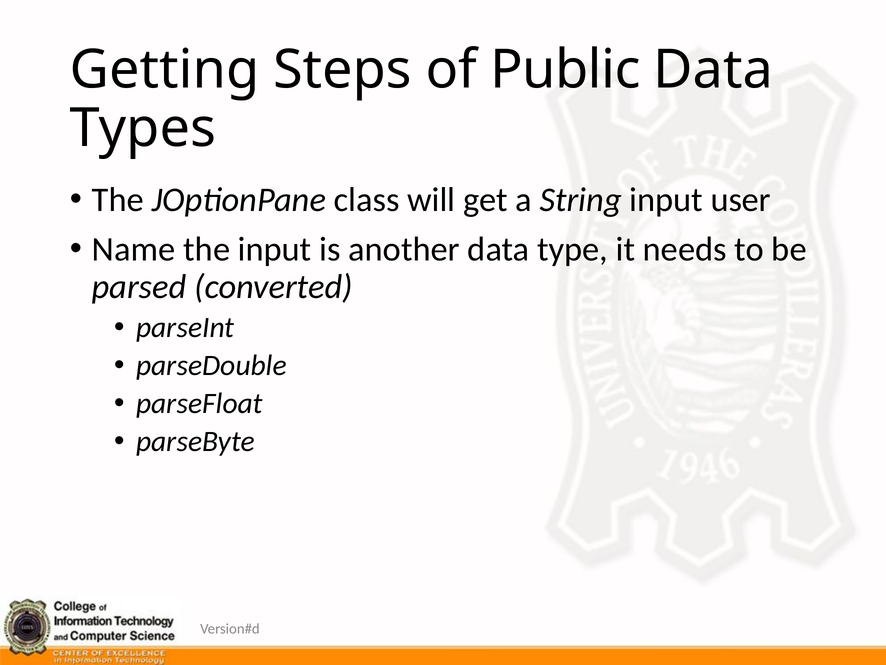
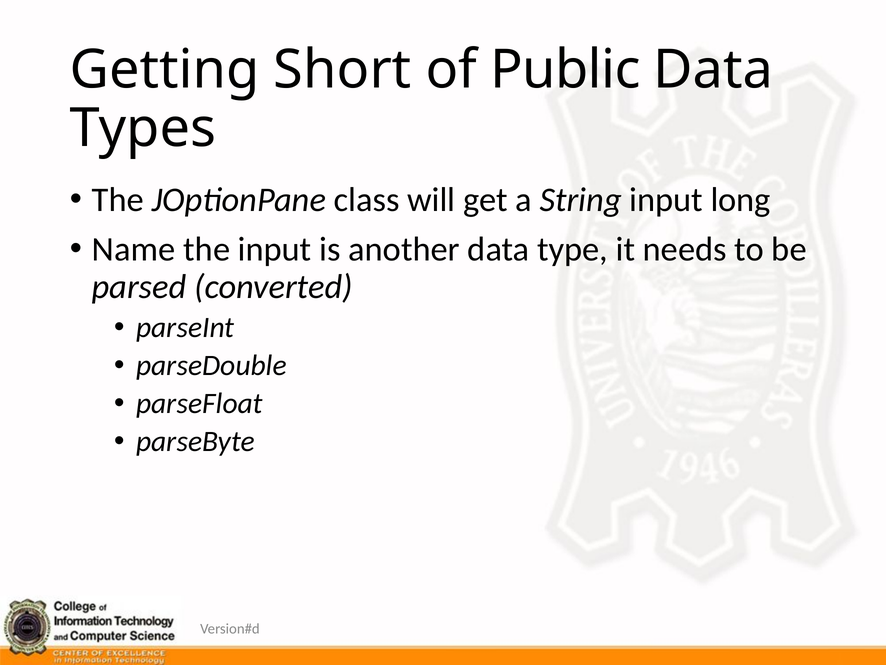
Steps: Steps -> Short (342, 70)
user: user -> long (741, 200)
